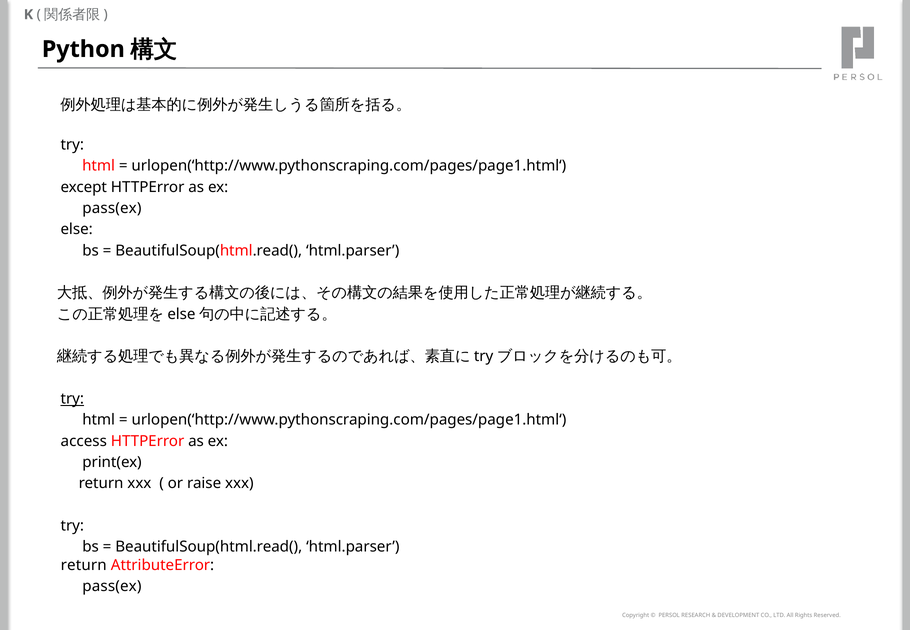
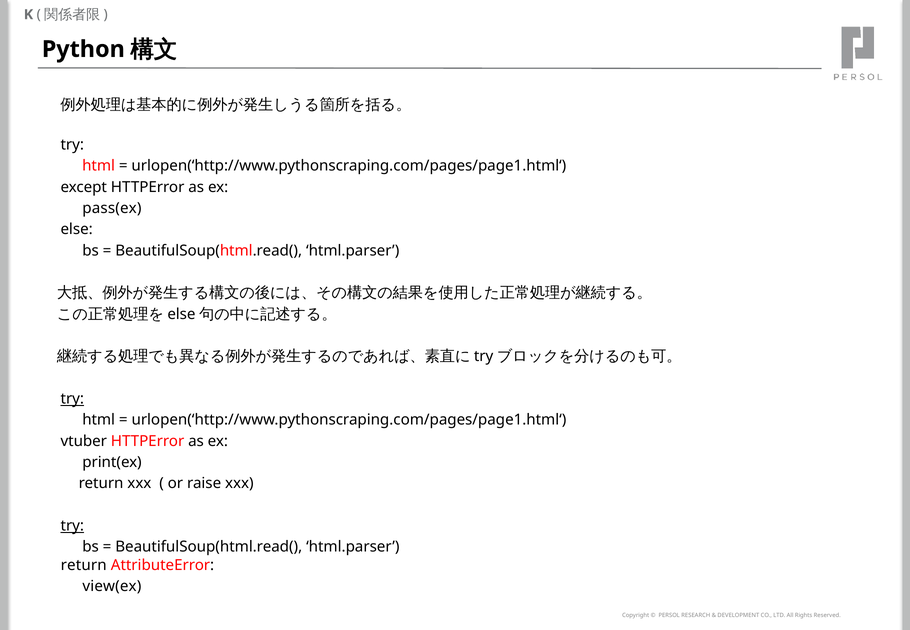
access: access -> vtuber (84, 441)
try underline: none -> present (72, 526)
pass(ex: pass(ex -> view(ex (112, 586)
